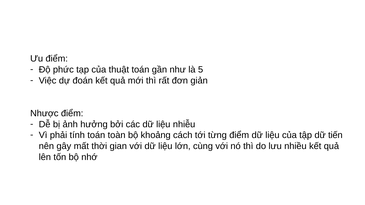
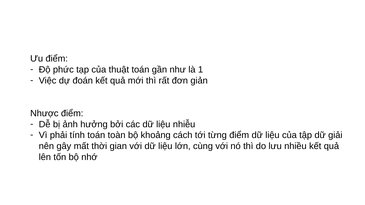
5: 5 -> 1 (201, 70)
tiến: tiến -> giải (335, 135)
